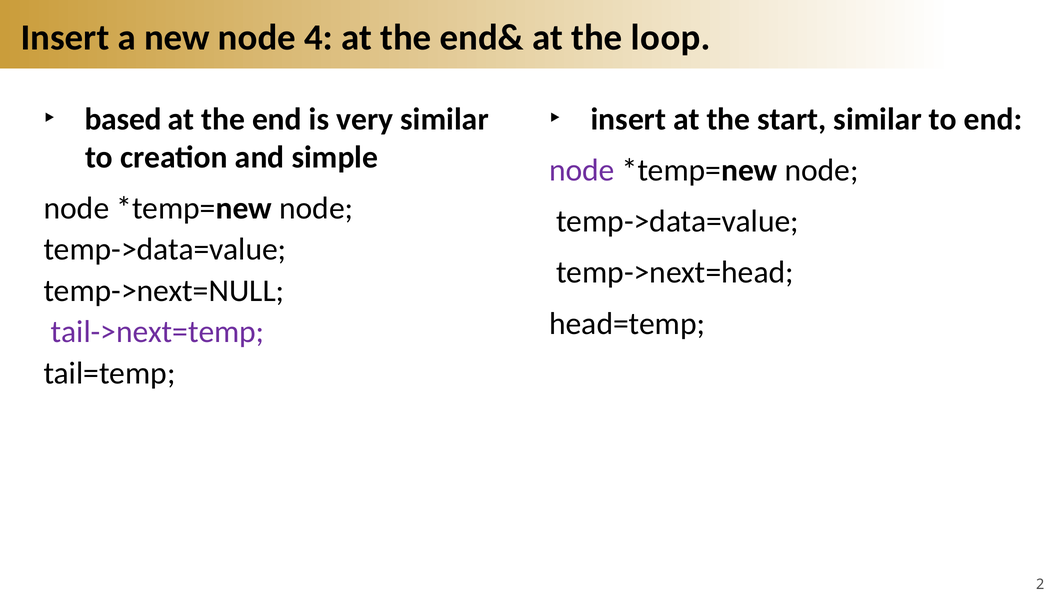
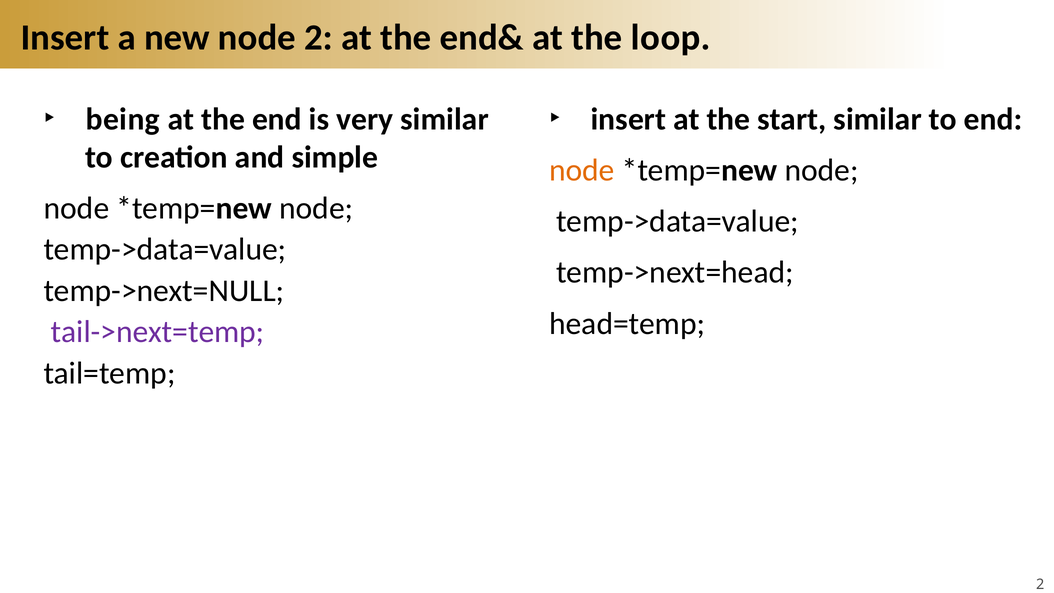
node 4: 4 -> 2 (319, 38)
based: based -> being (123, 119)
node colour: purple -> orange (582, 170)
